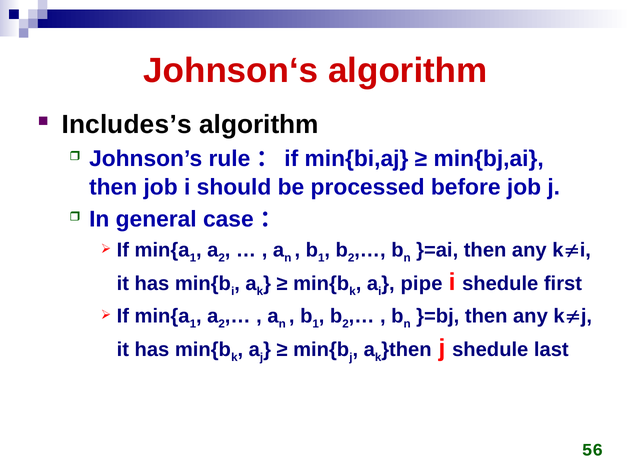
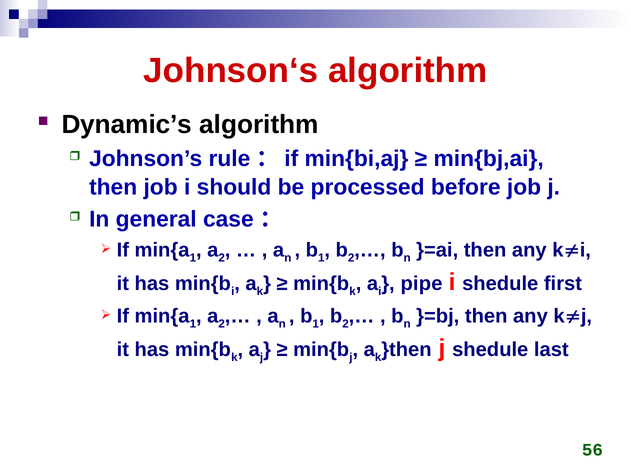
Includes’s: Includes’s -> Dynamic’s (127, 125)
